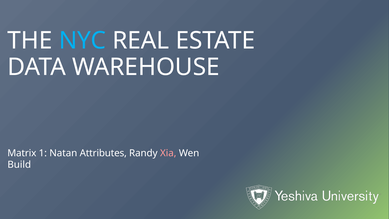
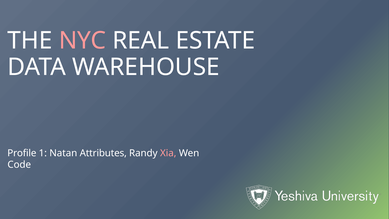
NYC colour: light blue -> pink (82, 41)
Matrix: Matrix -> Profile (22, 153)
Build: Build -> Code (19, 165)
